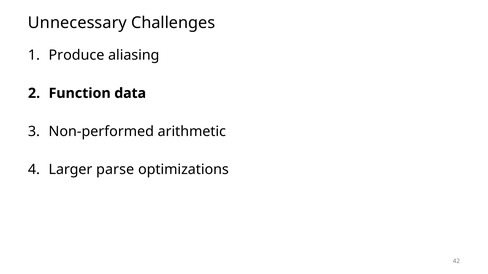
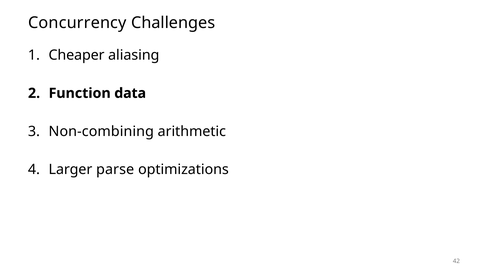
Unnecessary: Unnecessary -> Concurrency (77, 23)
Produce: Produce -> Cheaper (77, 55)
Non-performed: Non-performed -> Non-combining (101, 132)
